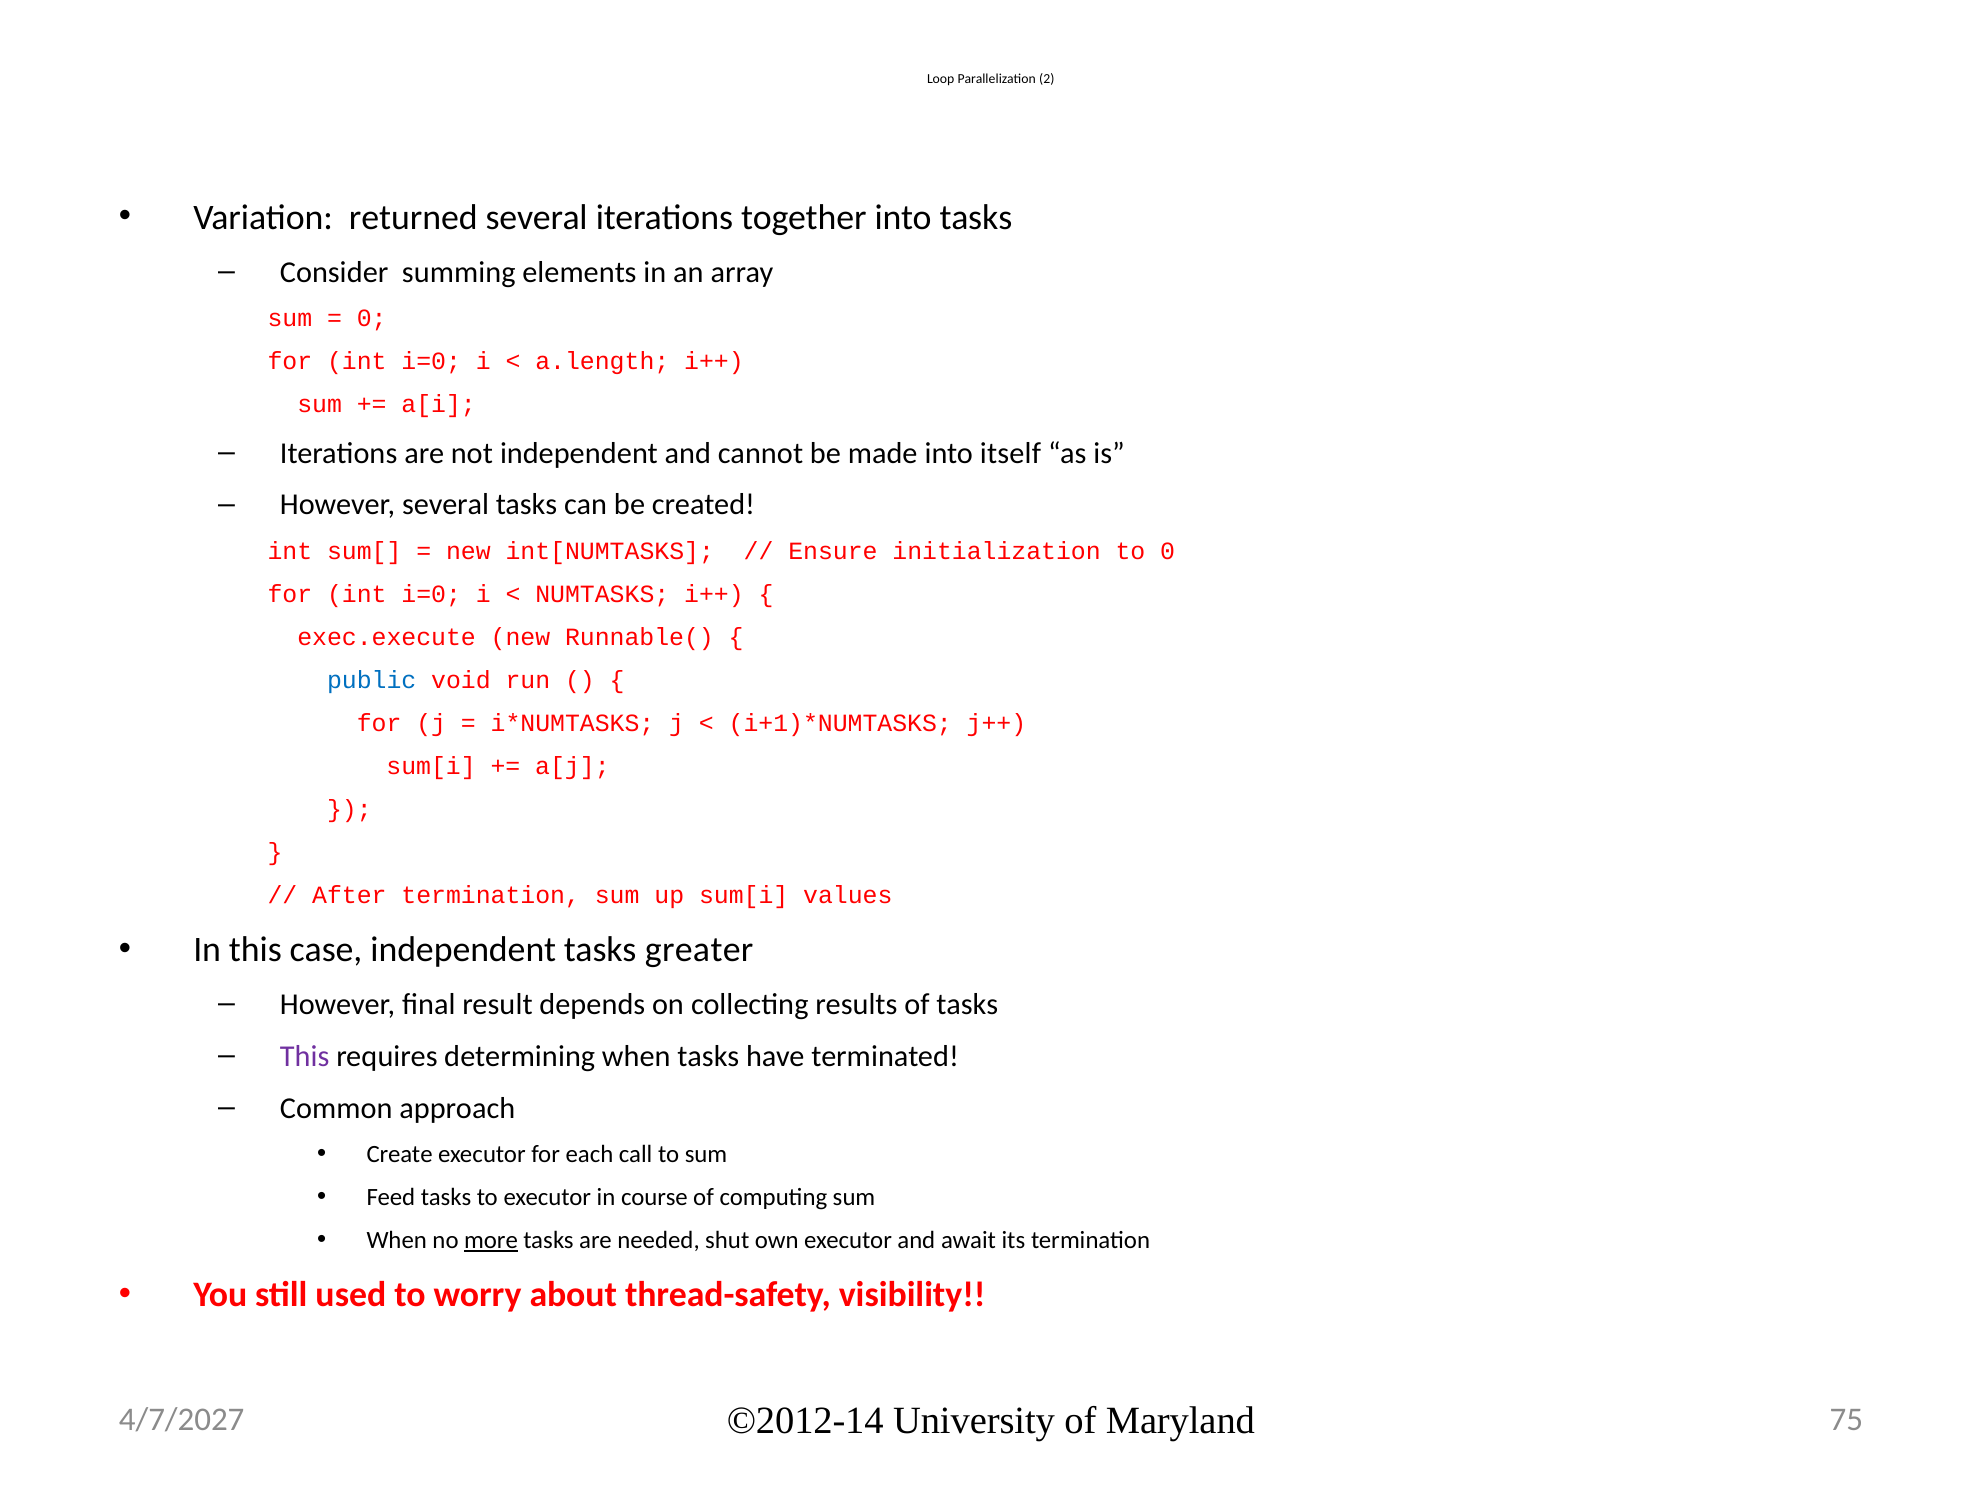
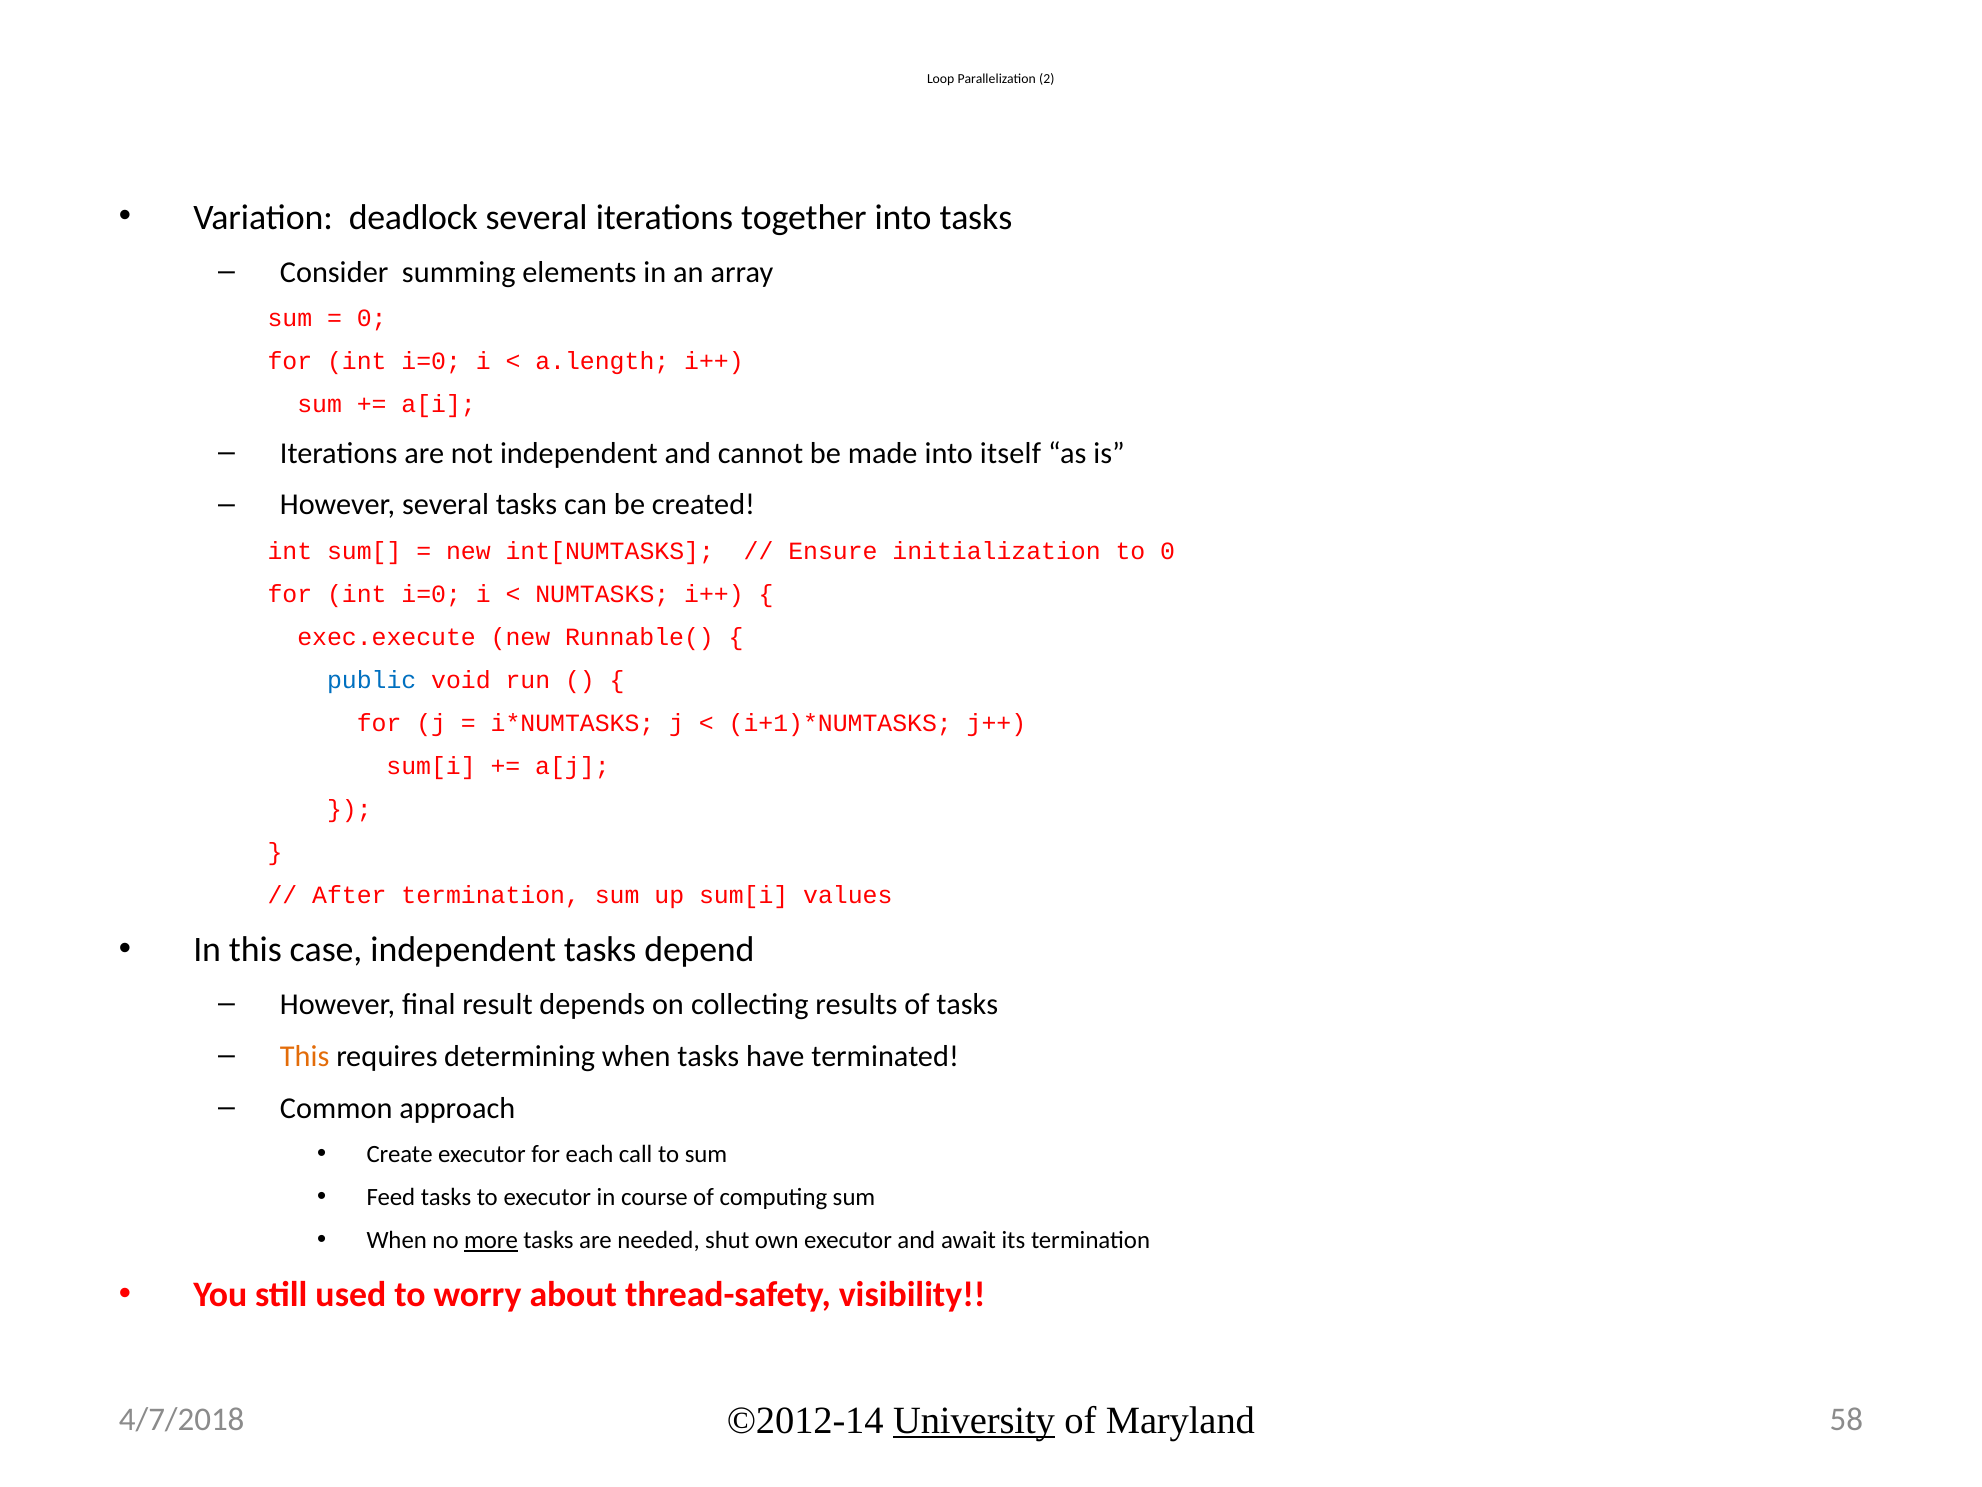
returned: returned -> deadlock (413, 217)
greater: greater -> depend (699, 949)
This colour: purple -> orange (305, 1056)
University underline: none -> present (974, 1420)
75: 75 -> 58 (1846, 1419)
4/7/2027: 4/7/2027 -> 4/7/2018 (182, 1420)
